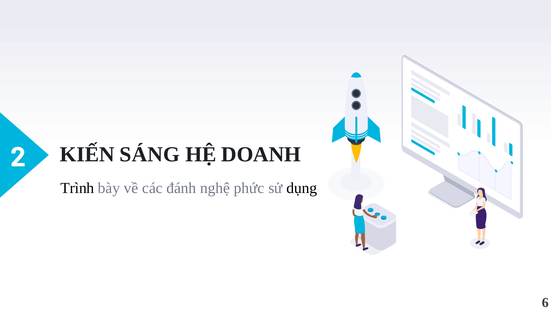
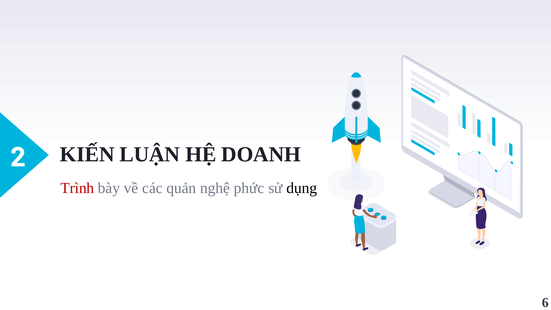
SÁNG: SÁNG -> LUẬN (150, 154)
Trình colour: black -> red (77, 188)
đánh: đánh -> quản (181, 188)
